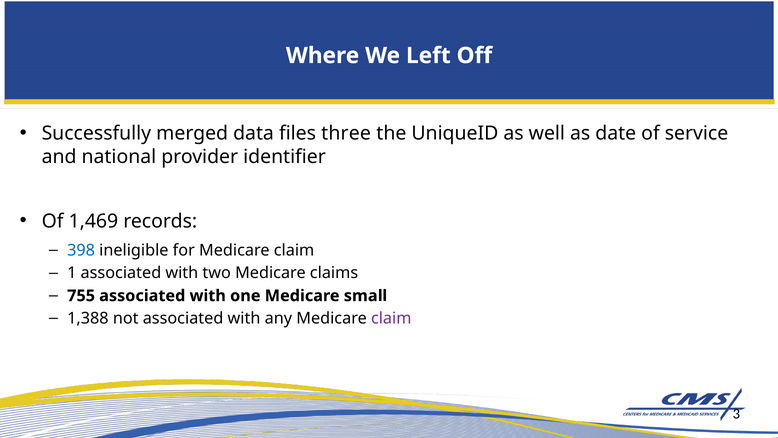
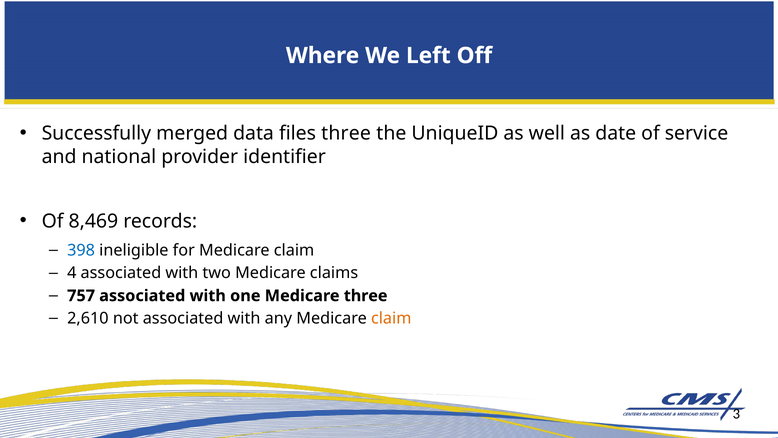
1,469: 1,469 -> 8,469 (93, 221)
1: 1 -> 4 (72, 273)
755: 755 -> 757 (81, 296)
Medicare small: small -> three (366, 296)
1,388: 1,388 -> 2,610 (88, 318)
claim colour: purple -> orange (391, 318)
